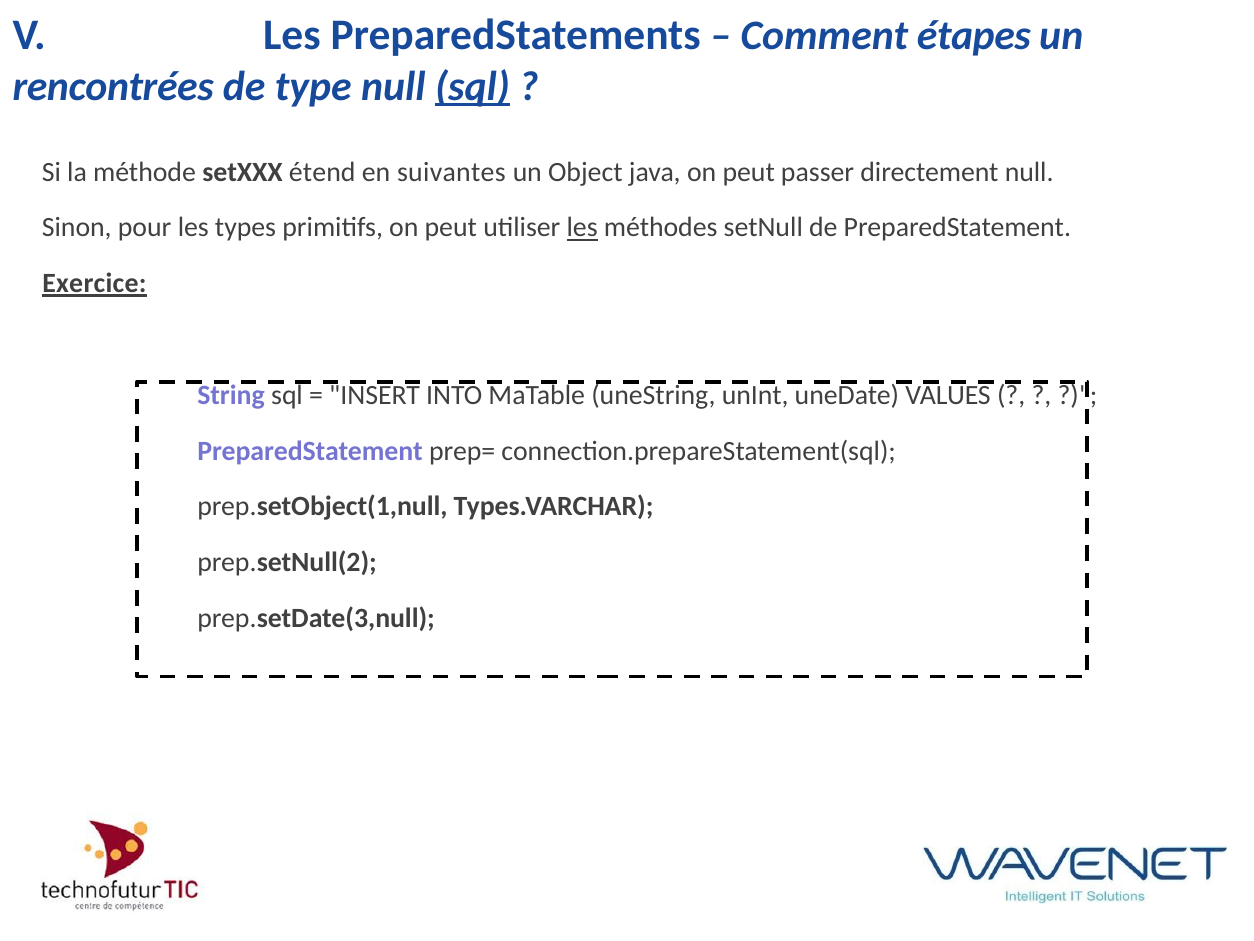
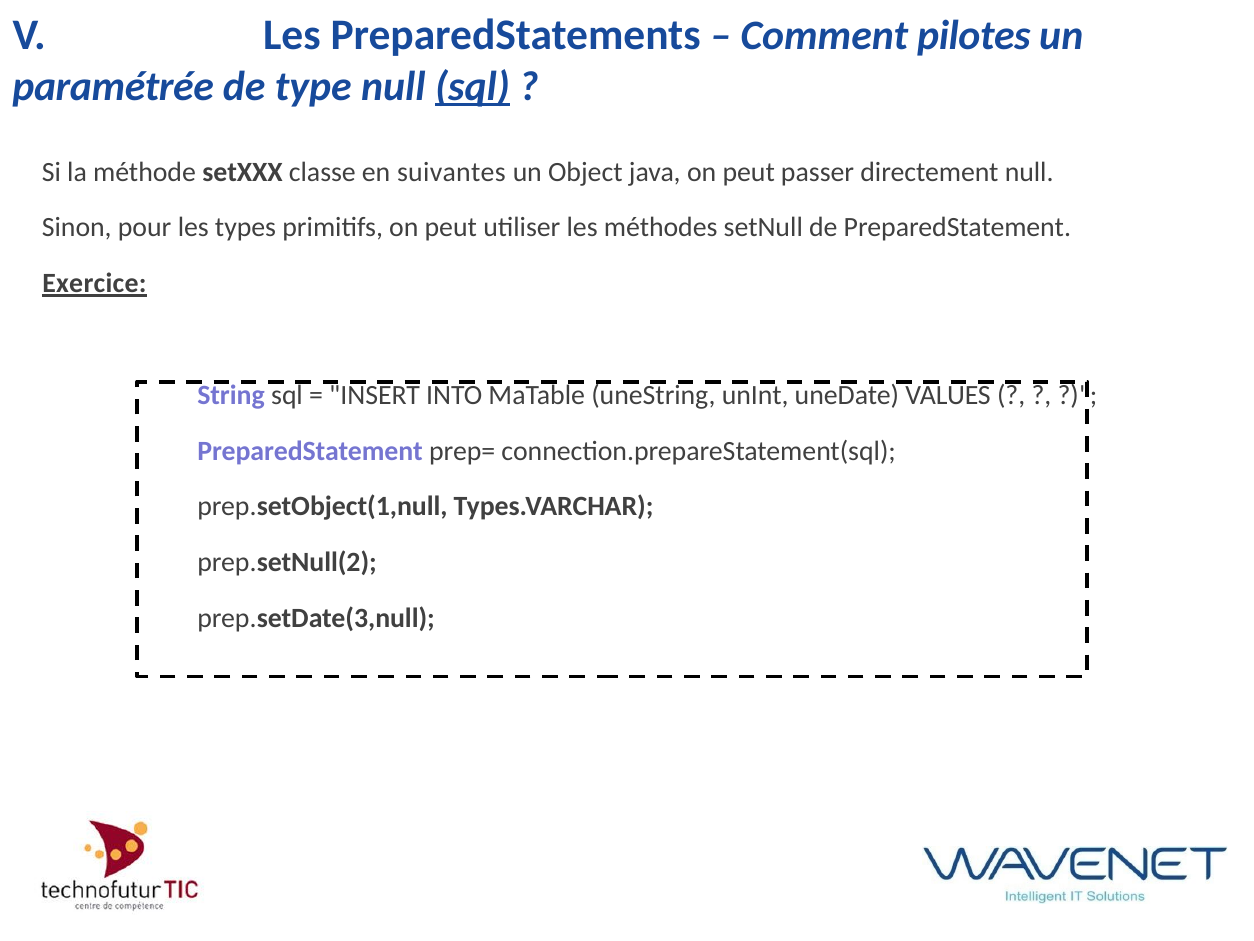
étapes: étapes -> pilotes (974, 36)
rencontrées: rencontrées -> paramétrée (113, 87)
étend: étend -> classe (322, 172)
les underline: present -> none (582, 228)
